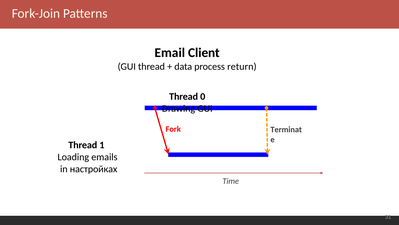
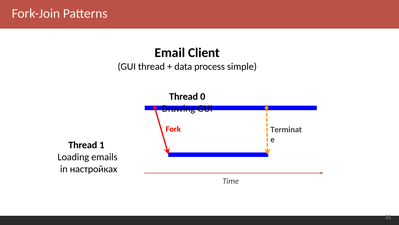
return: return -> simple (242, 66)
